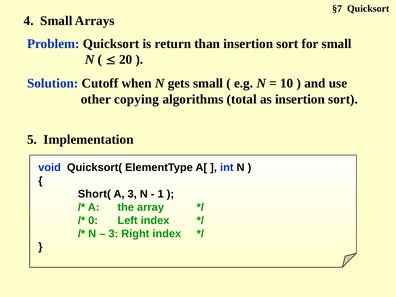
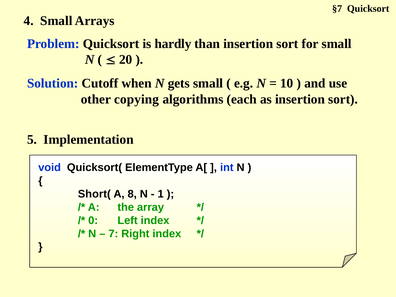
return: return -> hardly (173, 44)
total: total -> each (242, 99)
A 3: 3 -> 8 (132, 194)
3: 3 -> 7 (113, 234)
